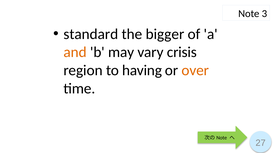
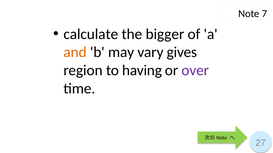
3: 3 -> 7 (264, 14)
standard: standard -> calculate (91, 34)
crisis: crisis -> gives (182, 52)
over colour: orange -> purple (195, 71)
